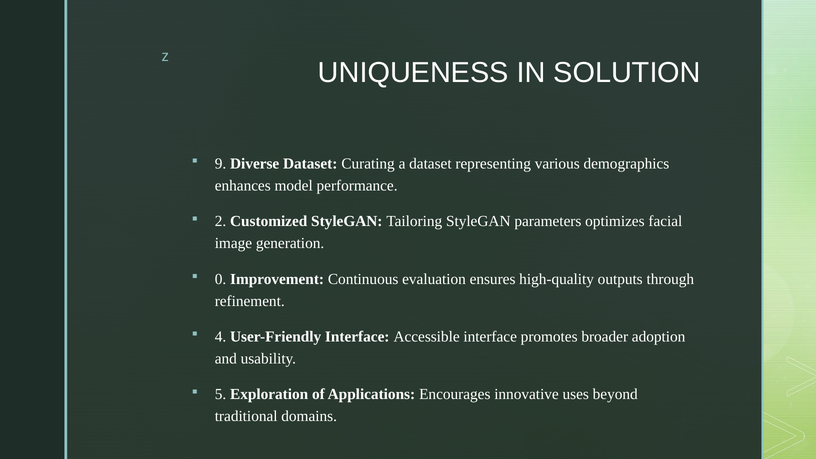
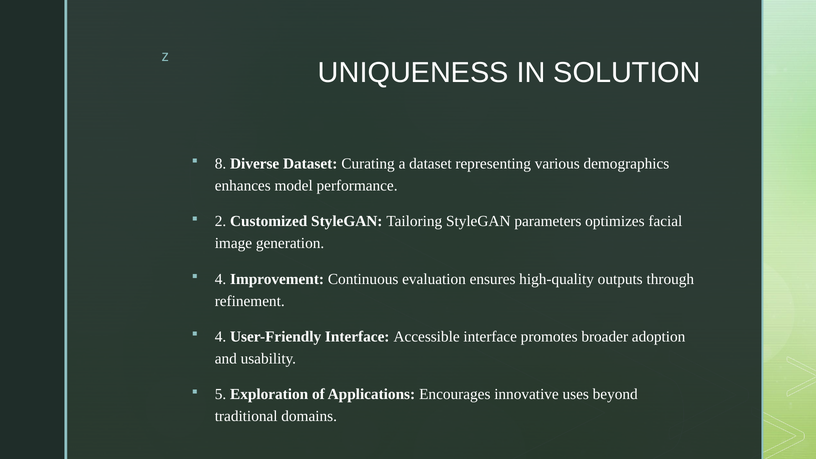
9: 9 -> 8 (221, 164)
0: 0 -> 4 (221, 279)
